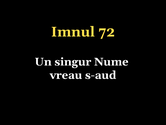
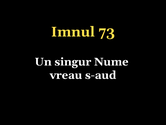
72: 72 -> 73 (107, 32)
